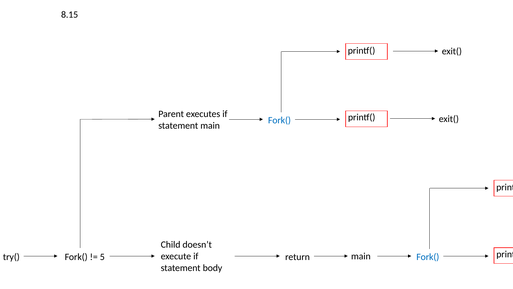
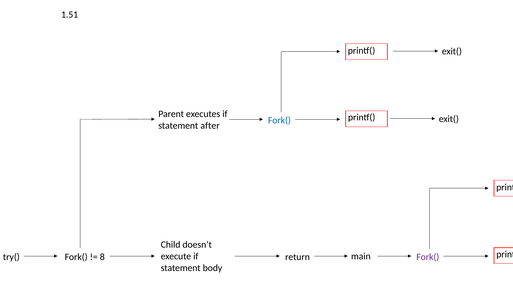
8.15: 8.15 -> 1.51 (70, 15)
statement main: main -> after (210, 125)
Fork( colour: blue -> purple (428, 257)
5: 5 -> 8 (102, 257)
